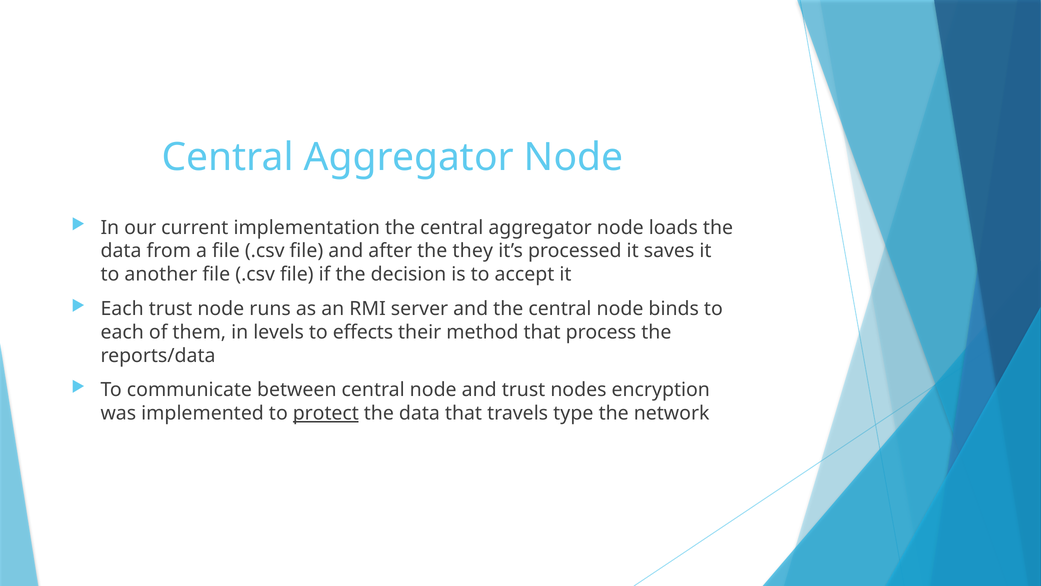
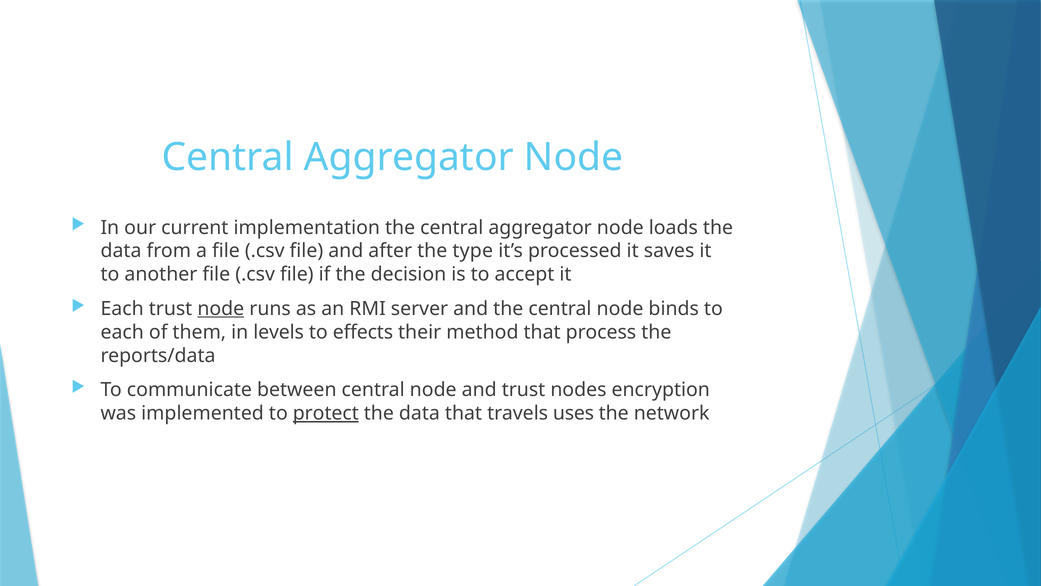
they: they -> type (473, 251)
node underline: none -> present (221, 309)
type: type -> uses (573, 413)
